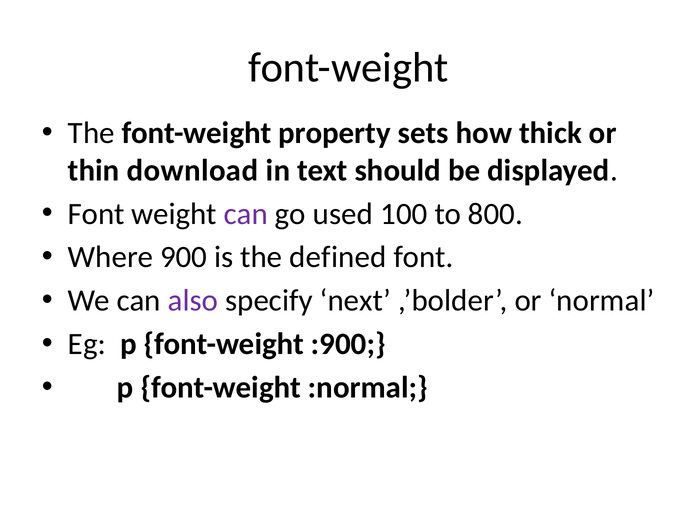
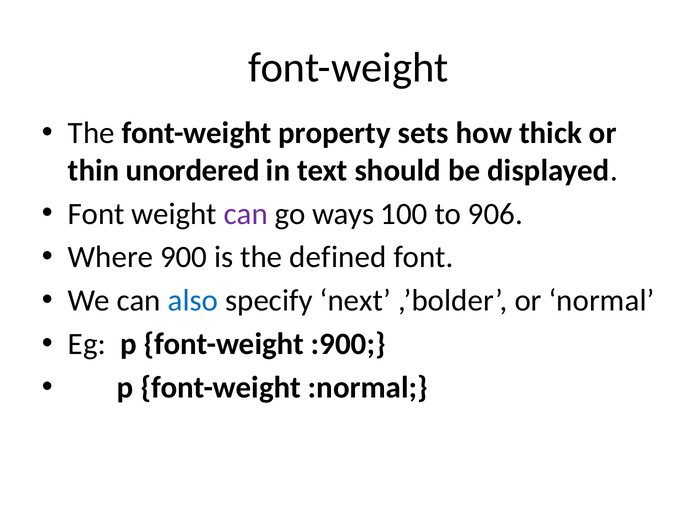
download: download -> unordered (193, 170)
used: used -> ways (343, 214)
800: 800 -> 906 (495, 214)
also colour: purple -> blue (193, 300)
